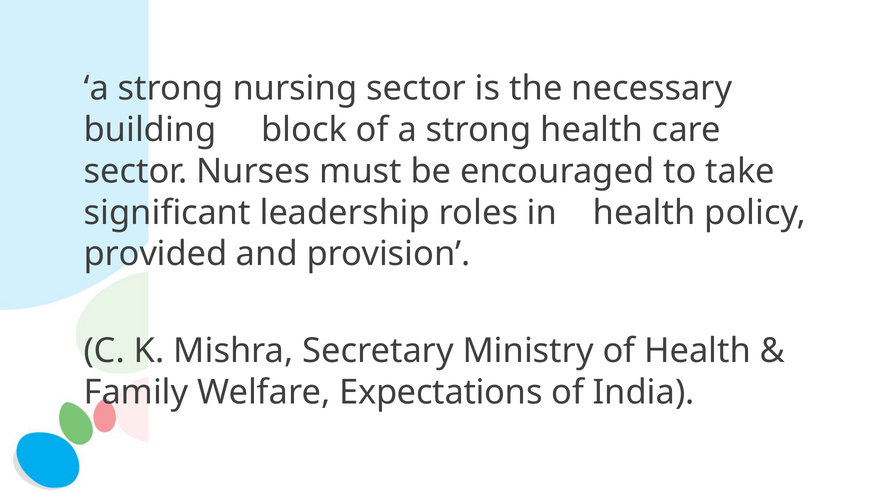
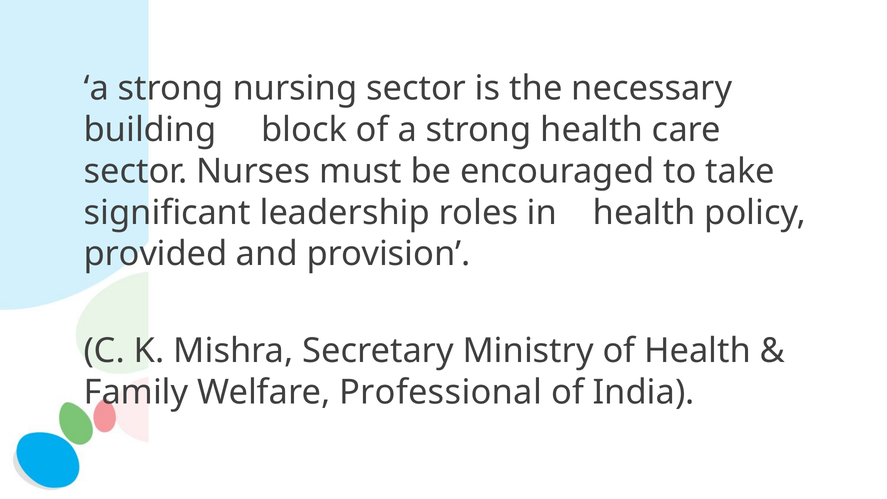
Expectations: Expectations -> Professional (441, 392)
